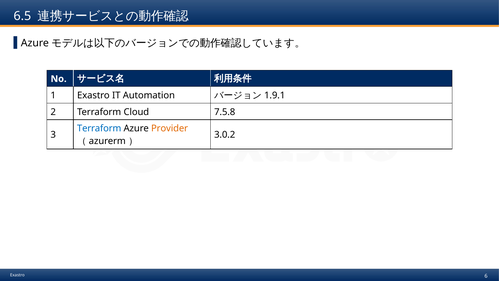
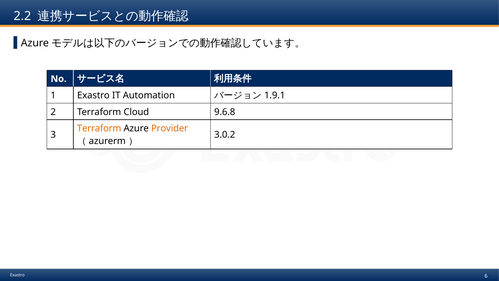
6.5: 6.5 -> 2.2 (22, 16)
7.5.8: 7.5.8 -> 9.6.8 (225, 112)
Terraform colour: blue -> orange (99, 128)
